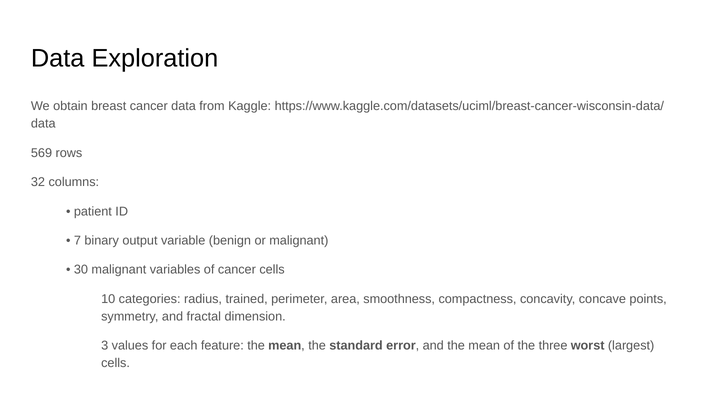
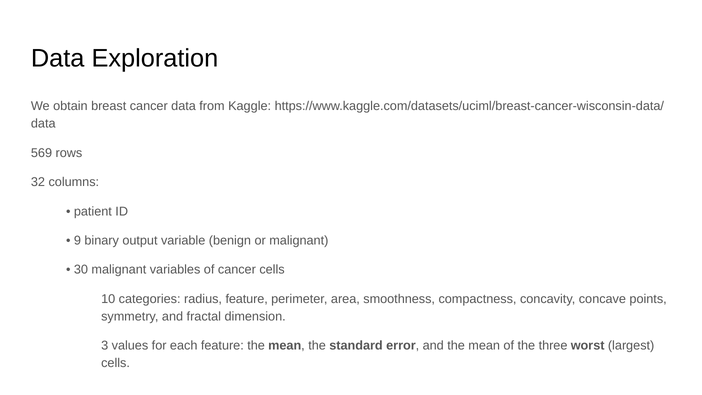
7: 7 -> 9 (77, 240)
radius trained: trained -> feature (247, 299)
